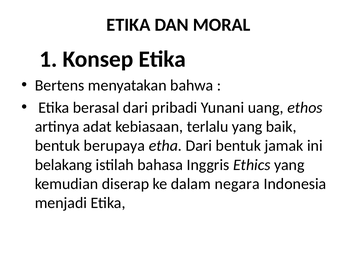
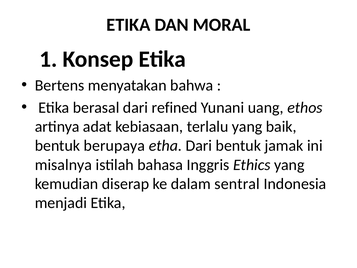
pribadi: pribadi -> refined (175, 107)
belakang: belakang -> misalnya (63, 165)
negara: negara -> sentral (237, 184)
